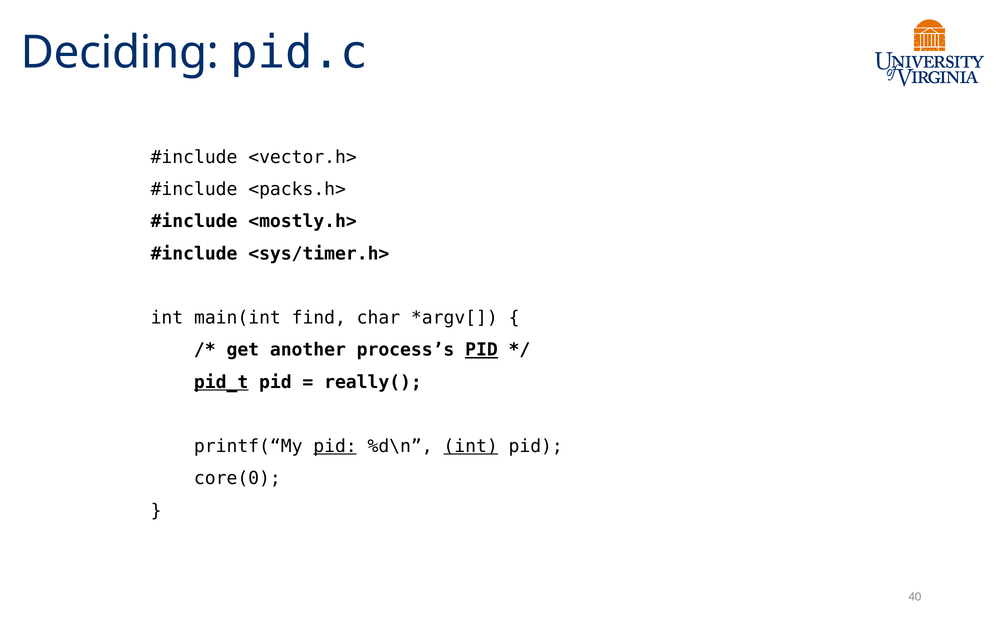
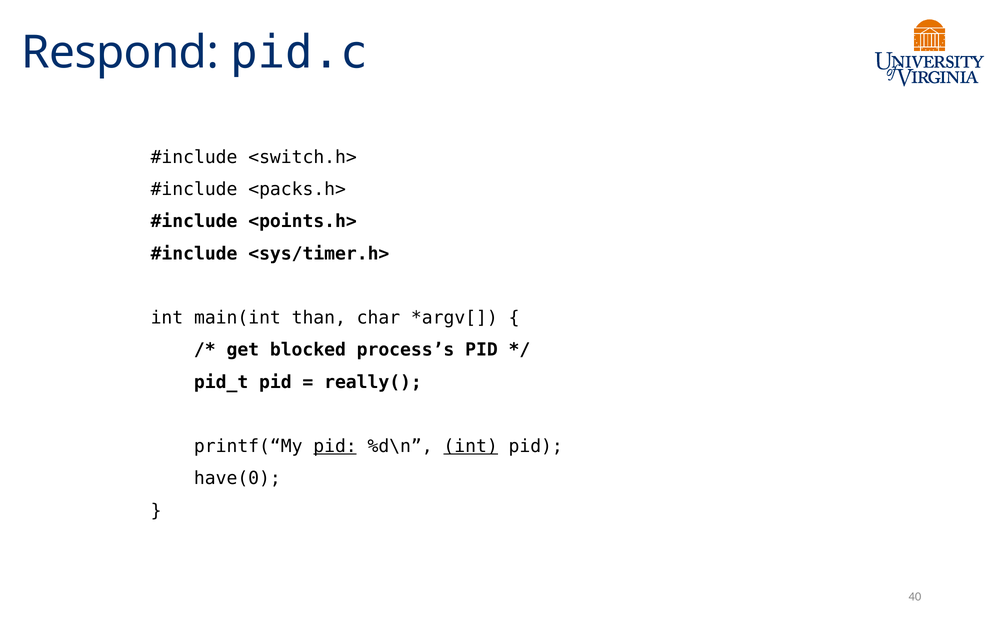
Deciding: Deciding -> Respond (120, 53)
<vector.h>: <vector.h> -> <switch.h> (303, 157)
<mostly.h>: <mostly.h> -> <points.h> (303, 221)
find: find -> than (319, 318)
another: another -> blocked (308, 350)
PID underline: present -> none (481, 350)
pid_t underline: present -> none (221, 382)
core(0: core(0 -> have(0 (237, 478)
